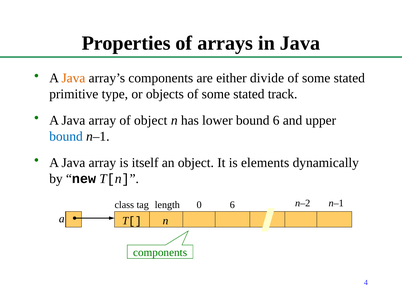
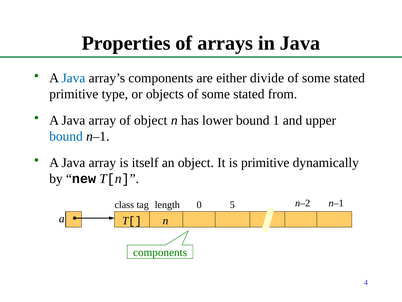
Java colour: orange -> blue (73, 78)
track: track -> from (283, 94)
bound 6: 6 -> 1 (276, 120)
is elements: elements -> primitive (265, 162)
0 6: 6 -> 5 (232, 204)
